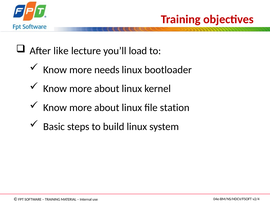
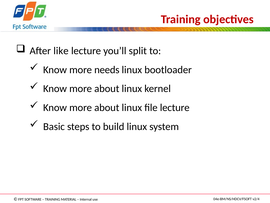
load: load -> split (138, 51)
file station: station -> lecture (175, 107)
